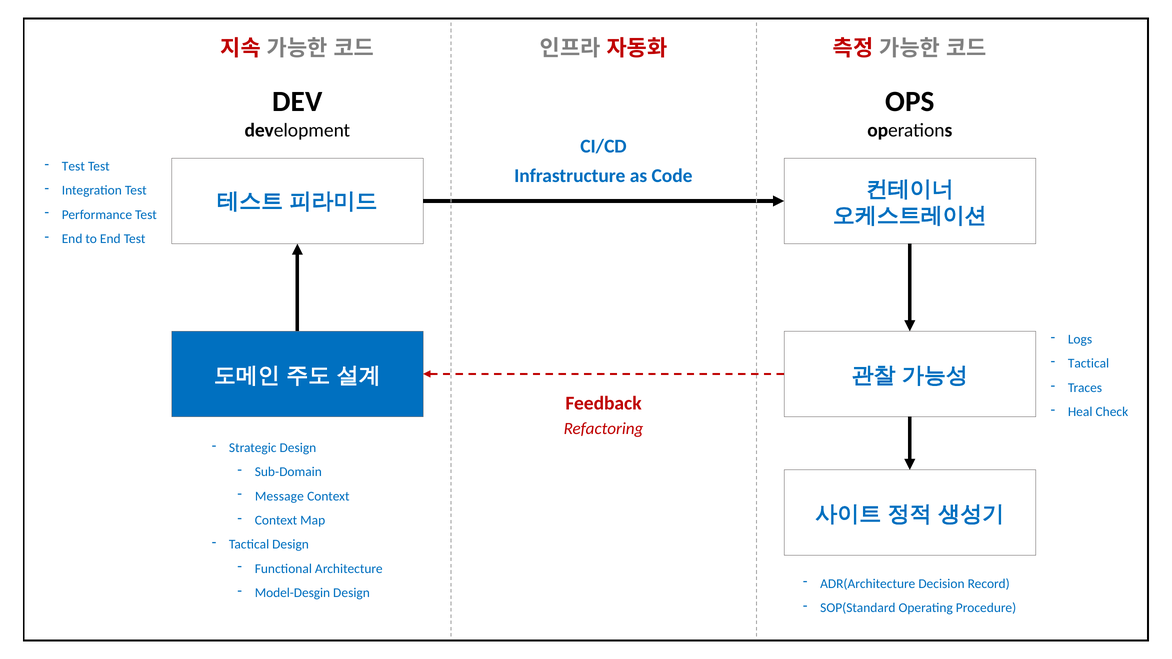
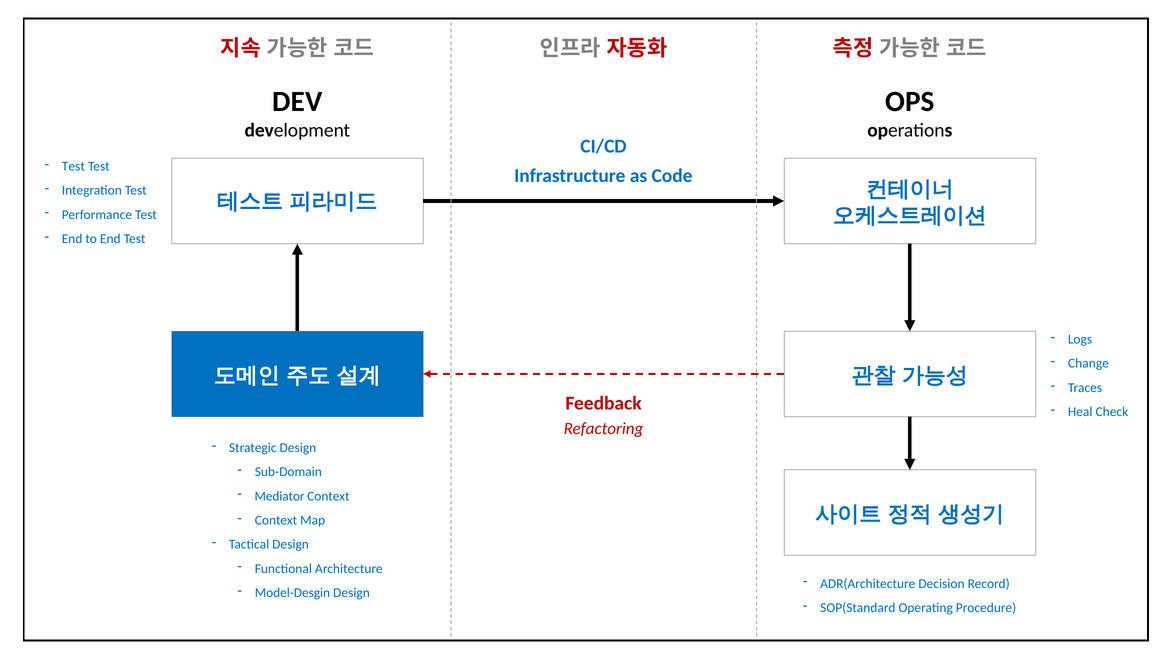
Tactical: Tactical -> Change (1088, 364)
Message: Message -> Mediator (280, 496)
